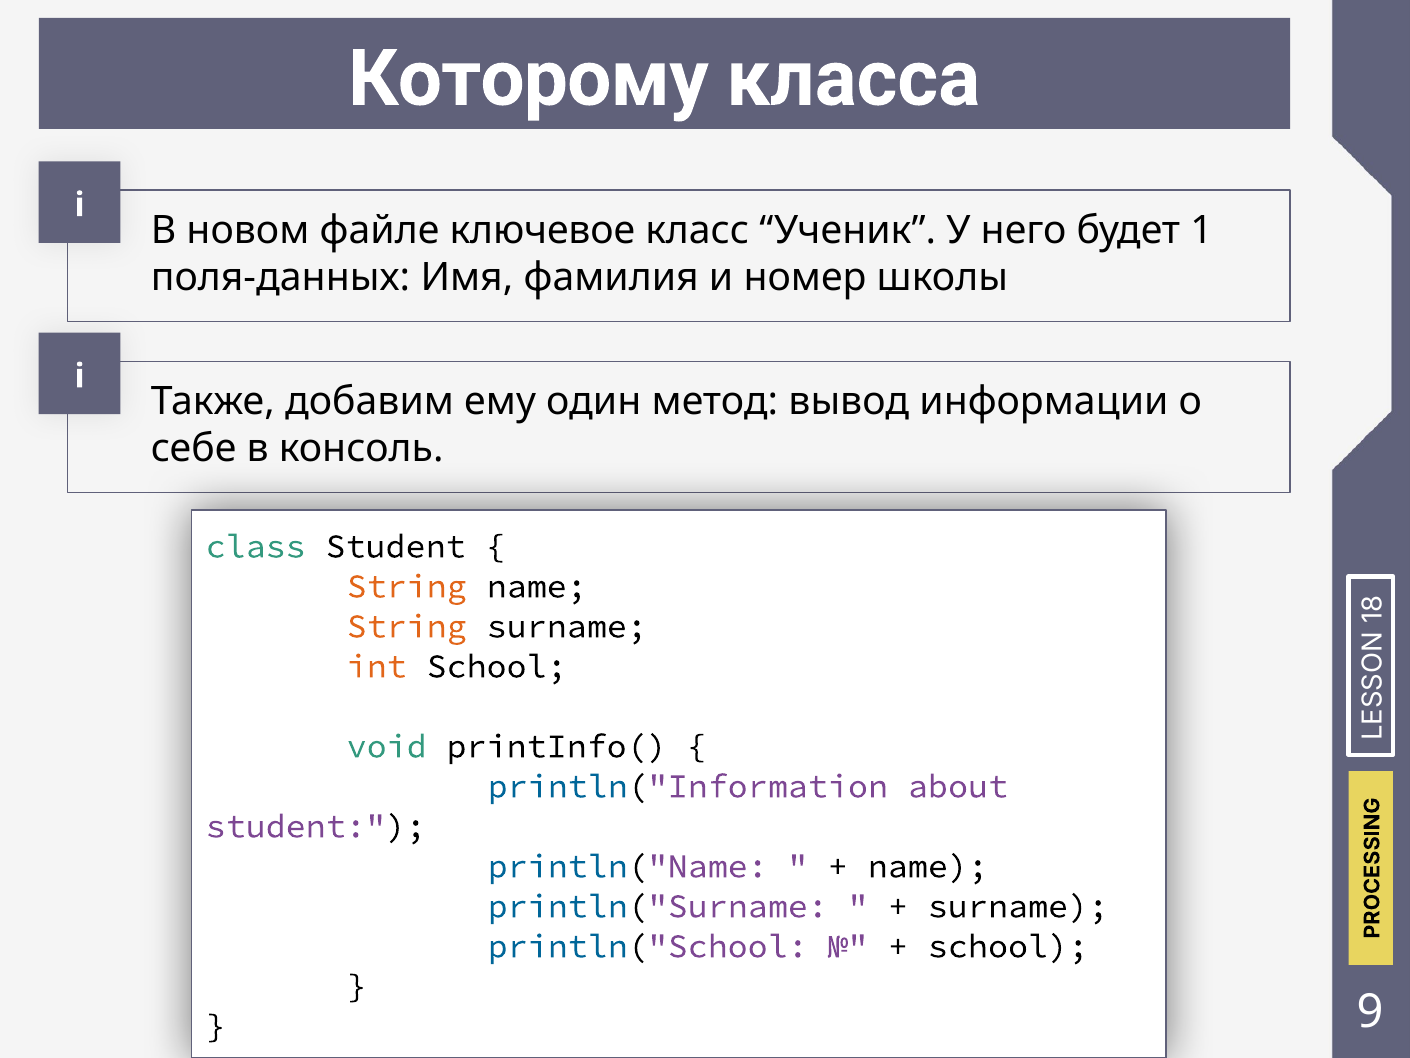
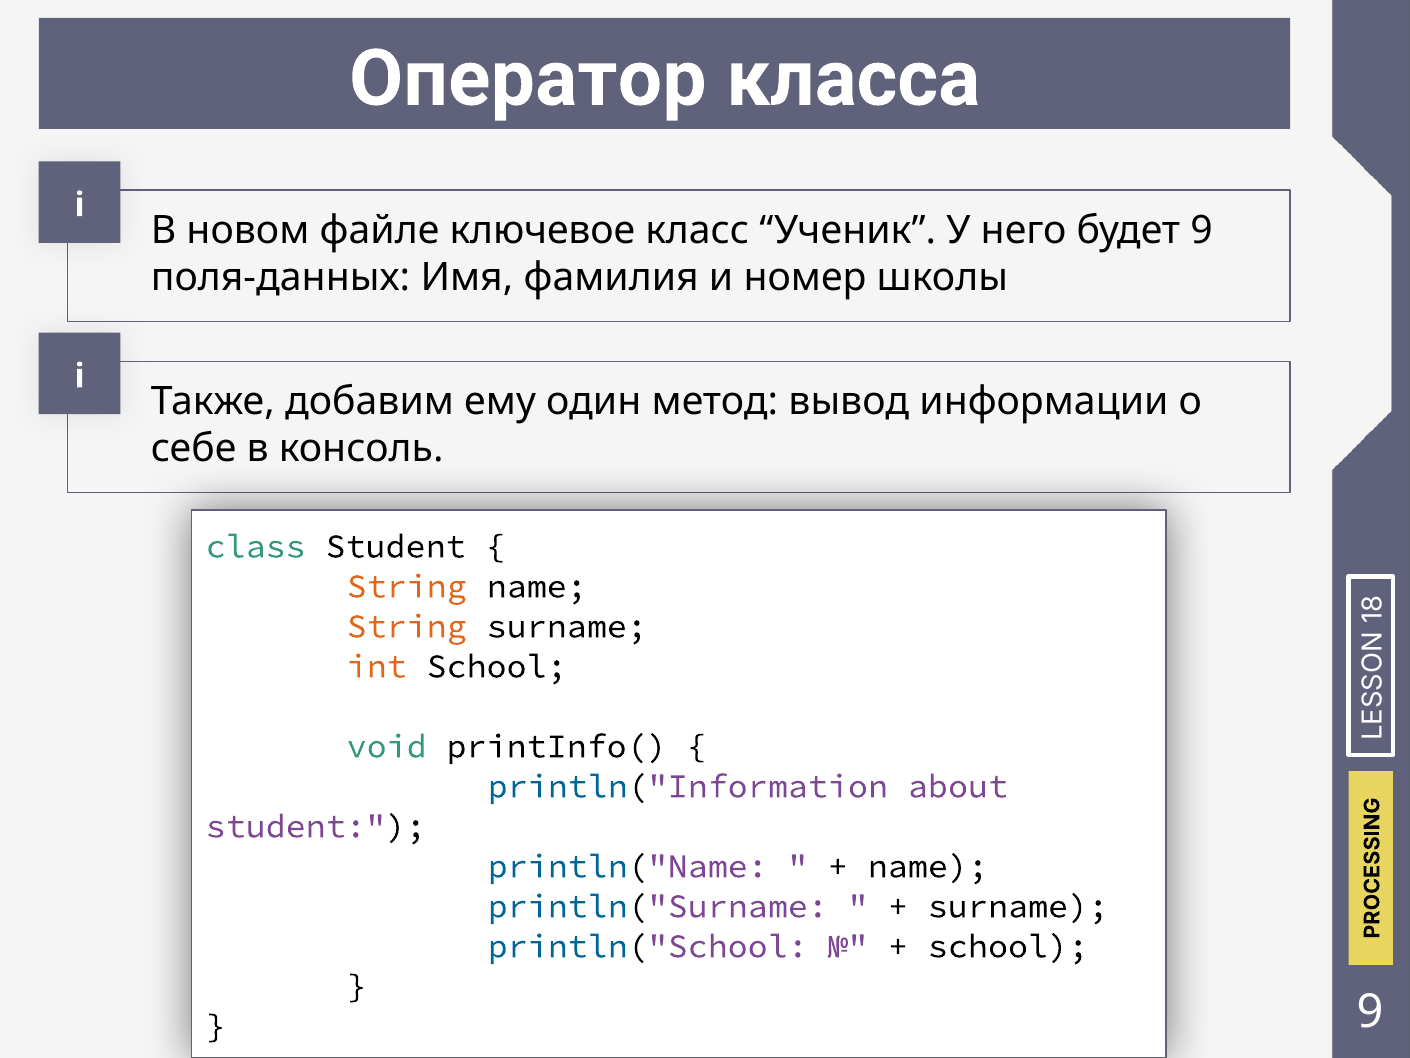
Которому: Которому -> Оператор (528, 79)
будет 1: 1 -> 9 (1202, 230)
